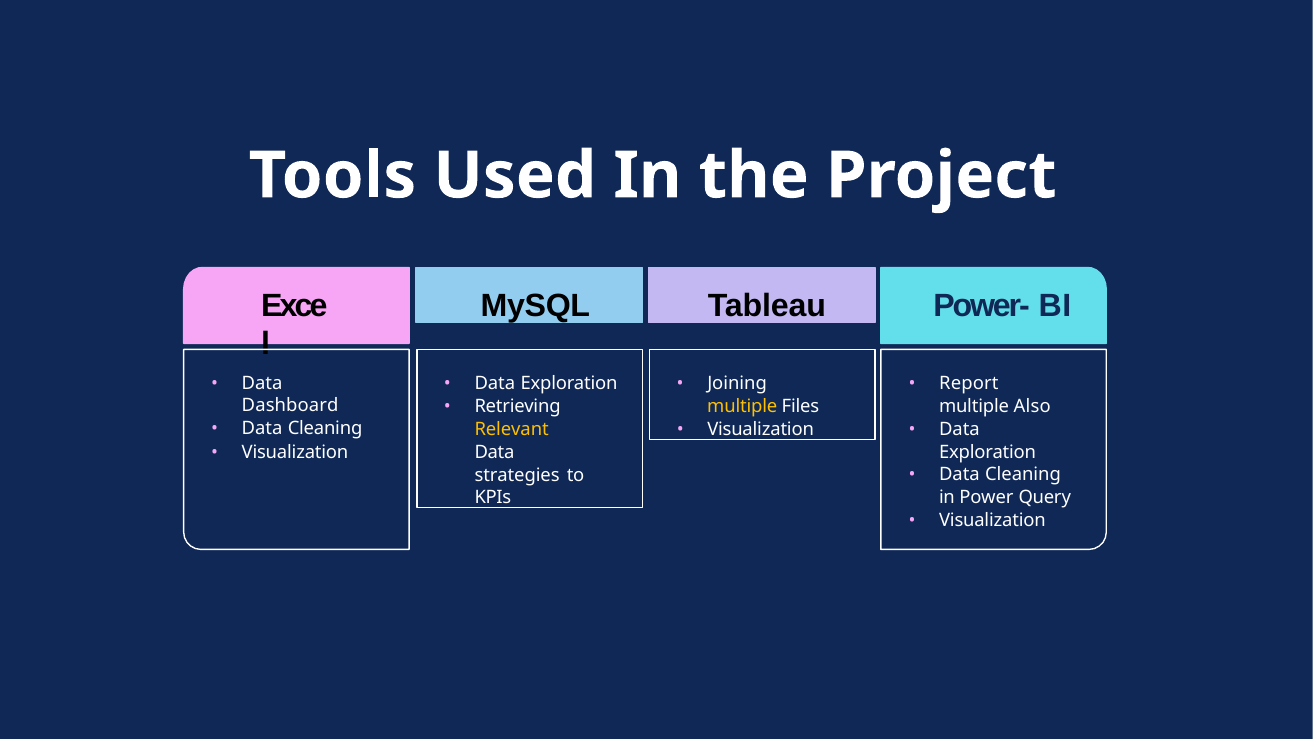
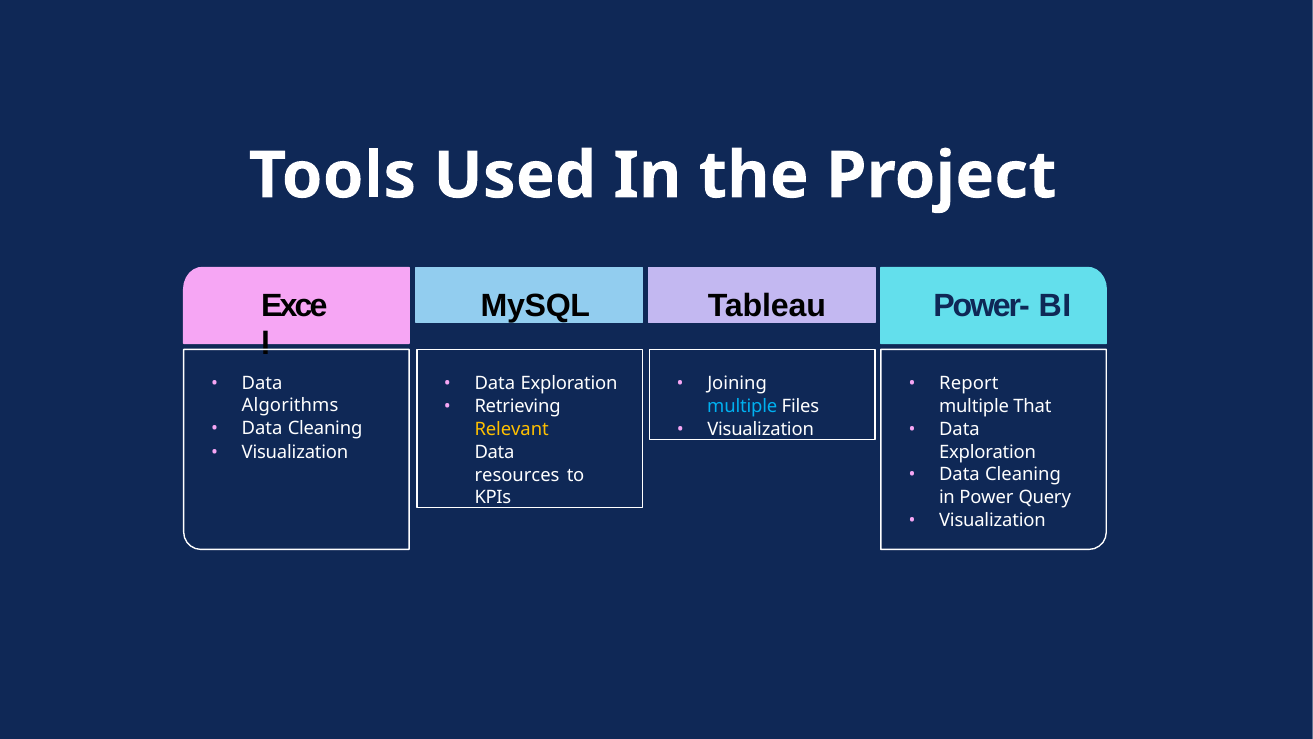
Dashboard: Dashboard -> Algorithms (290, 406)
multiple colour: yellow -> light blue (742, 406)
Also: Also -> That (1032, 406)
strategies: strategies -> resources (517, 475)
